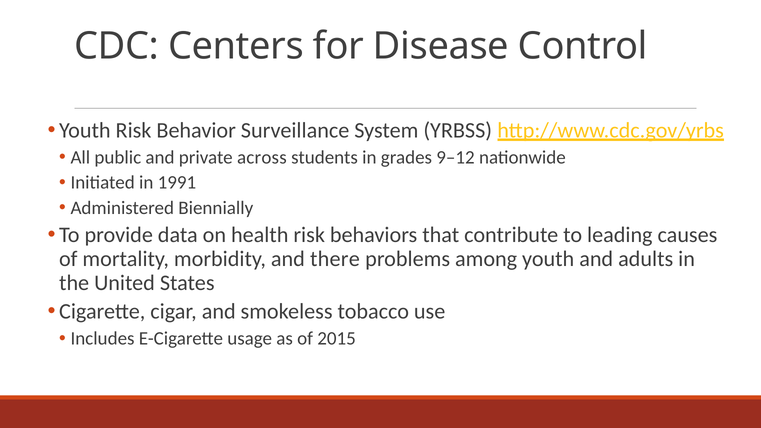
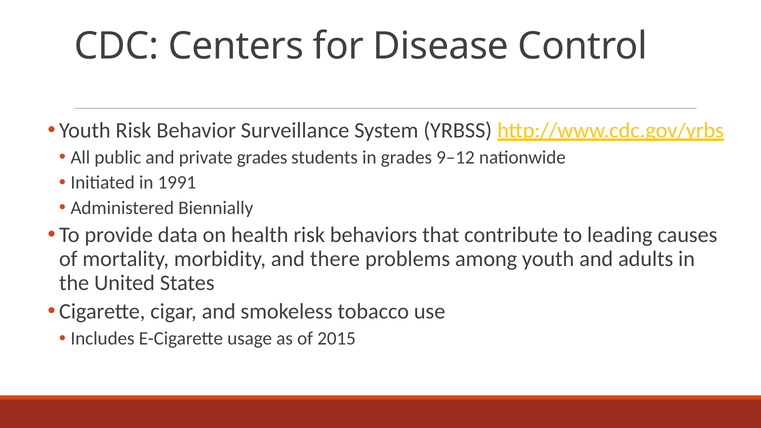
private across: across -> grades (262, 157)
